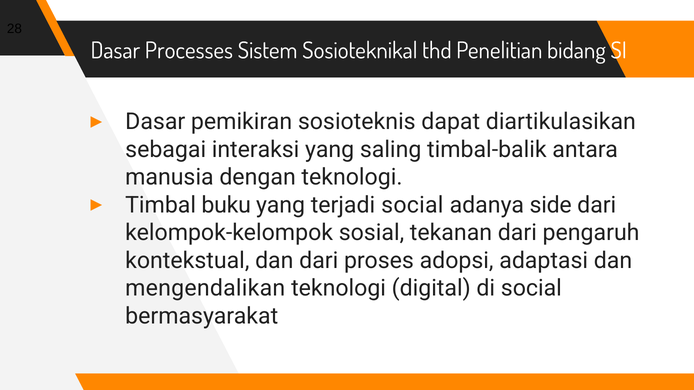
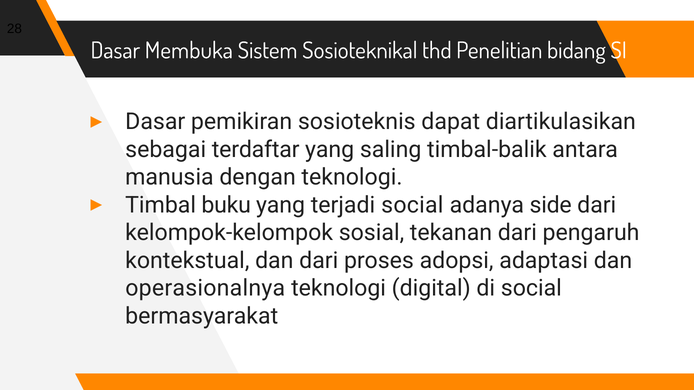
Processes: Processes -> Membuka (189, 51)
interaksi: interaksi -> terdaftar (256, 150)
mengendalikan: mengendalikan -> operasionalnya (205, 289)
